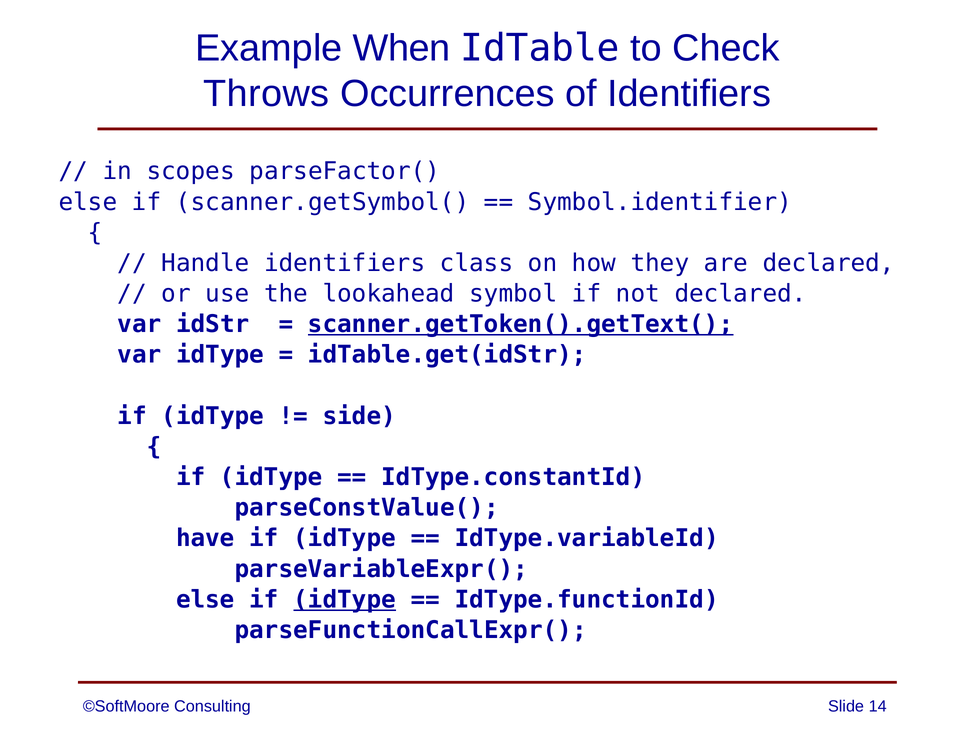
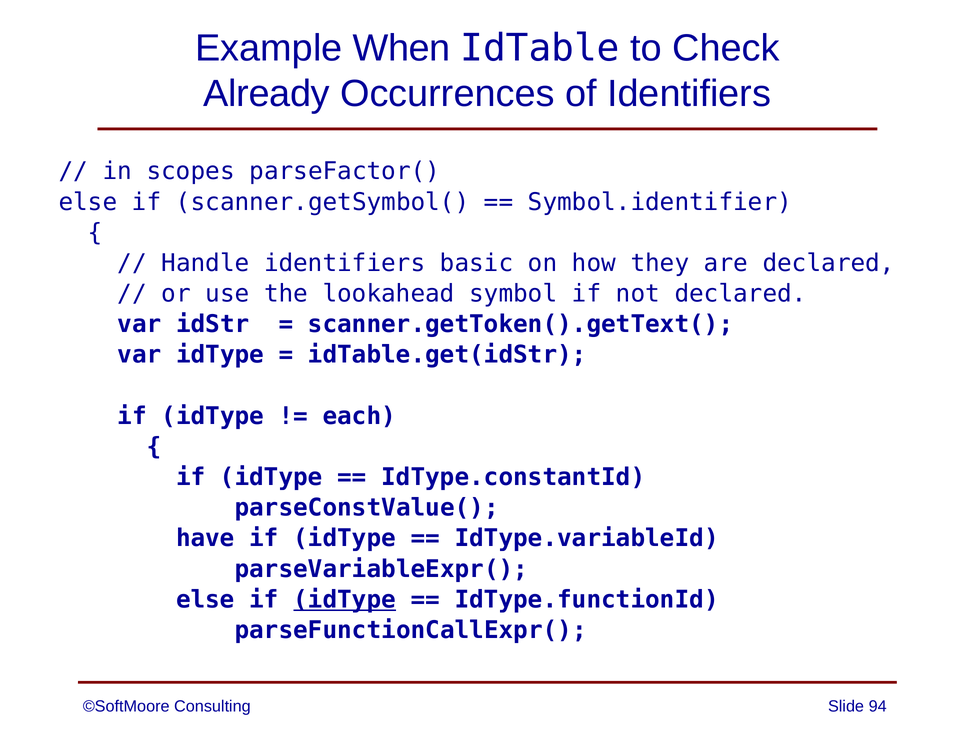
Throws: Throws -> Already (267, 94)
class: class -> basic (477, 263)
scanner.getToken().getText( underline: present -> none (521, 324)
side: side -> each (359, 416)
14: 14 -> 94 (878, 706)
